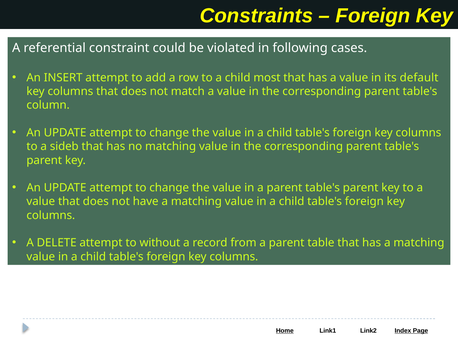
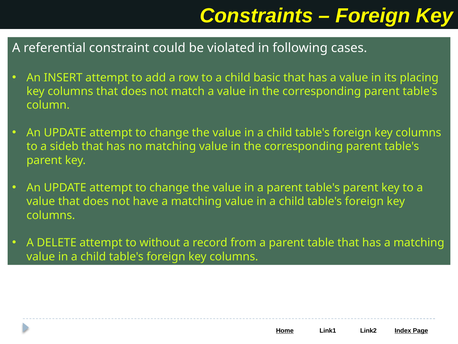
most: most -> basic (267, 78)
default: default -> placing (419, 78)
